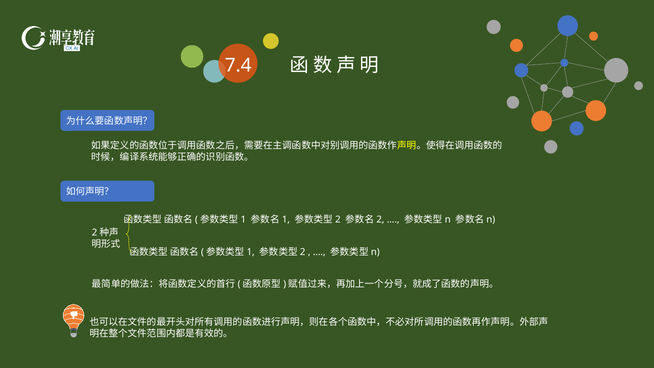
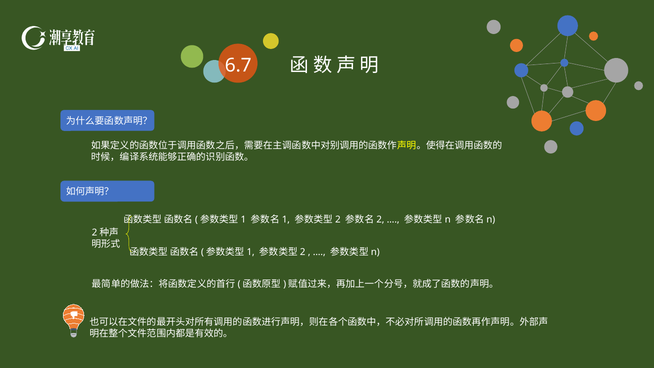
7.4: 7.4 -> 6.7 (238, 65)
